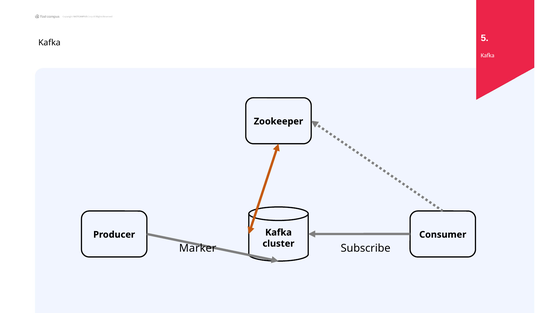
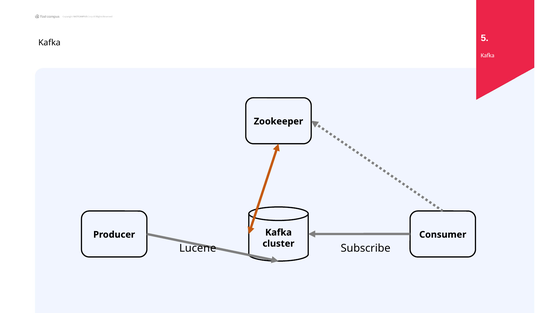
Marker: Marker -> Lucene (198, 248)
